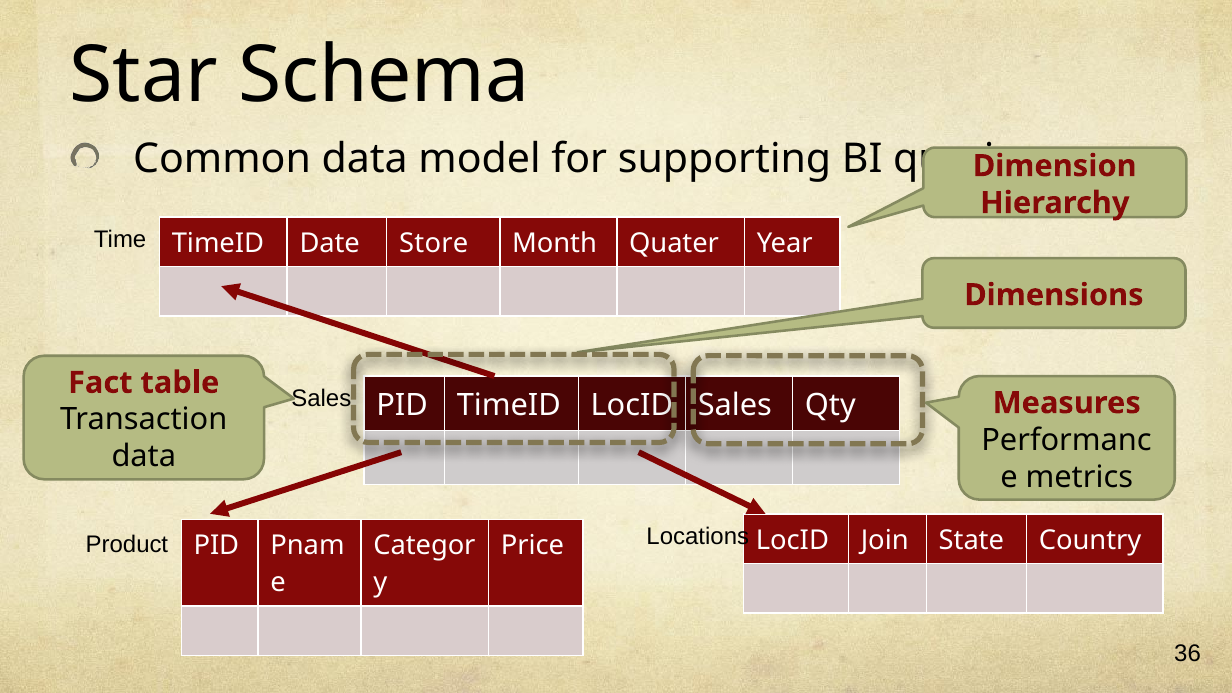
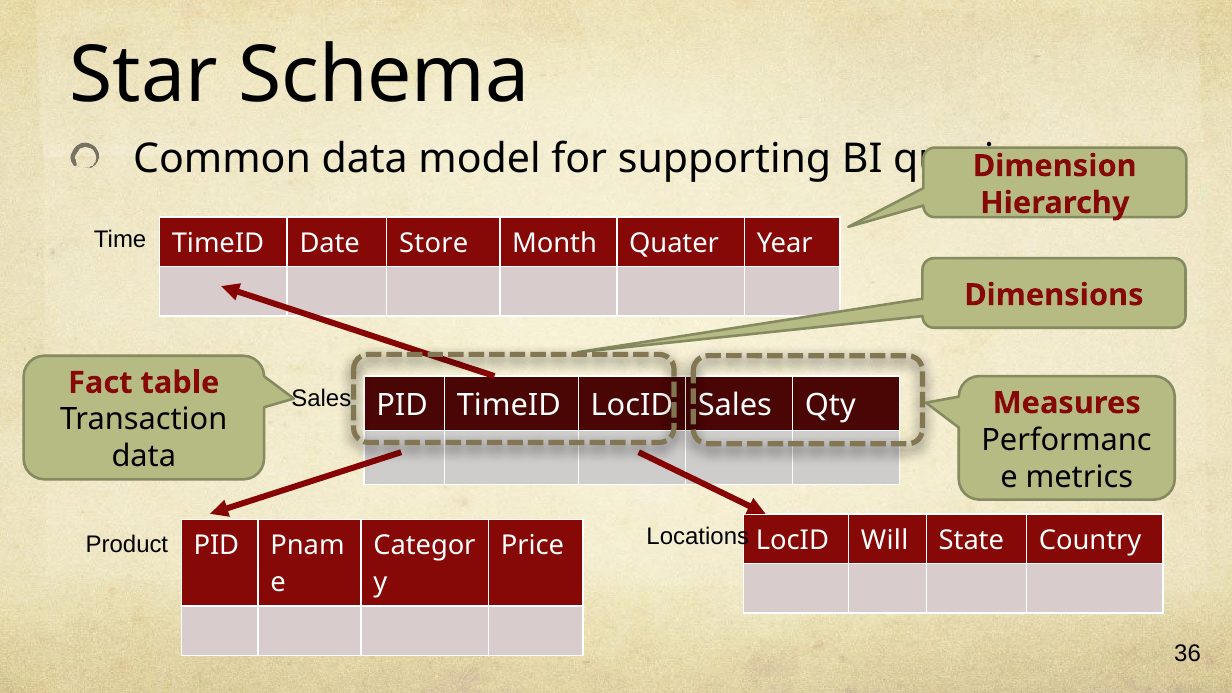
Join: Join -> Will (885, 540)
